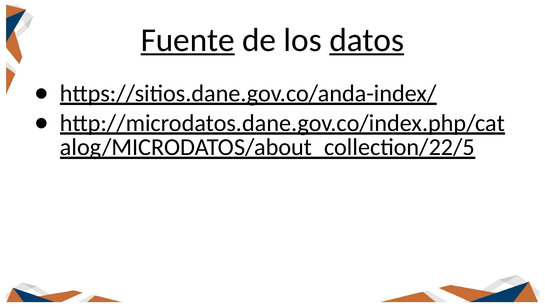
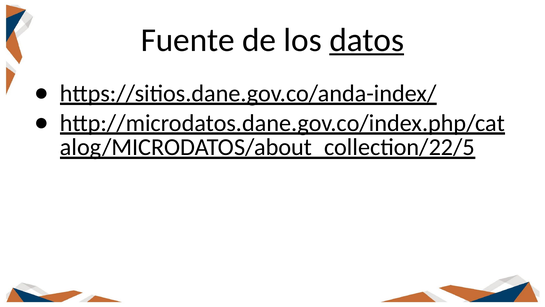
Fuente underline: present -> none (188, 40)
